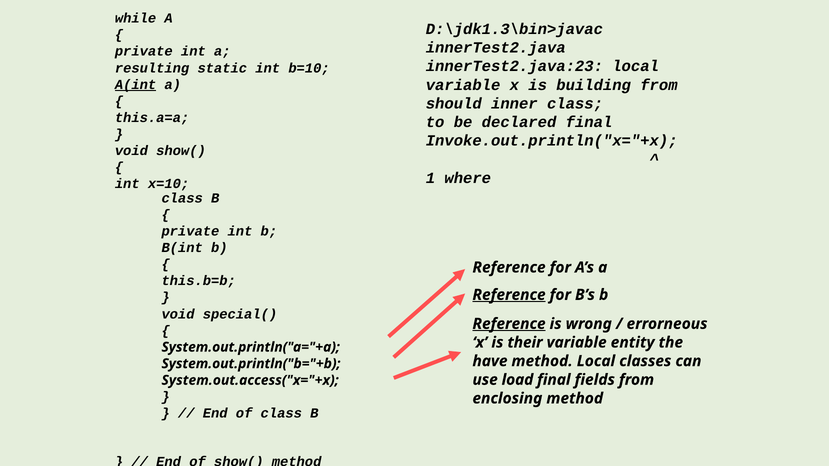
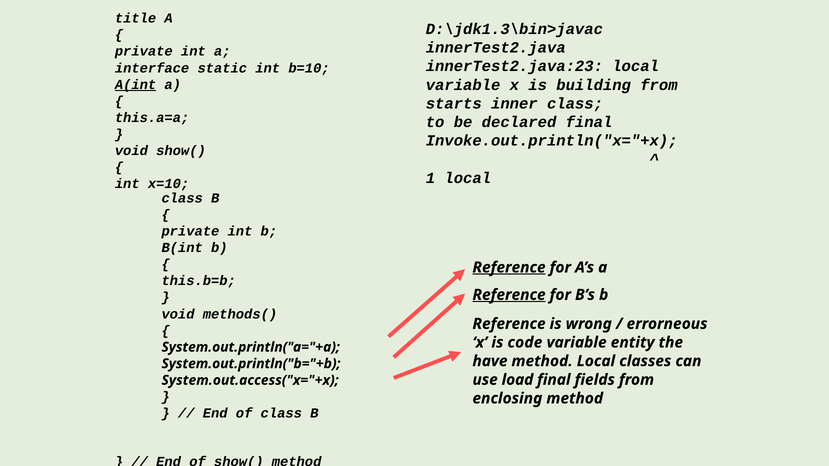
while: while -> title (136, 18)
resulting: resulting -> interface (152, 68)
should: should -> starts (454, 104)
1 where: where -> local (468, 178)
Reference underline: none -> present (509, 268)
special(: special( -> methods( (240, 314)
Reference underline: present -> none (509, 324)
their: their -> code (525, 343)
